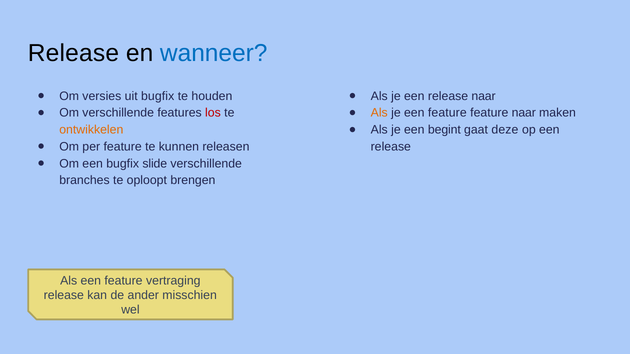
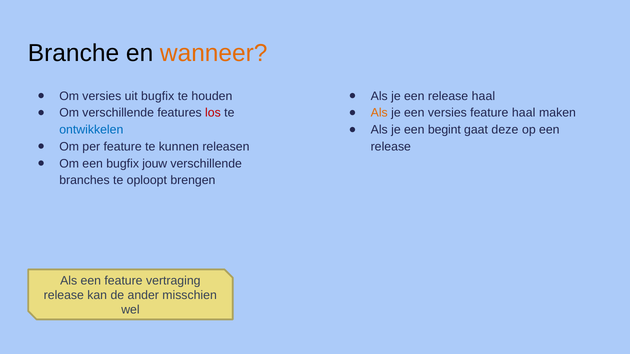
Release: Release -> Branche (74, 53)
wanneer colour: blue -> orange (214, 53)
release naar: naar -> haal (483, 96)
je een feature: feature -> versies (447, 113)
feature naar: naar -> haal (524, 113)
ontwikkelen colour: orange -> blue (91, 130)
slide: slide -> jouw (155, 164)
